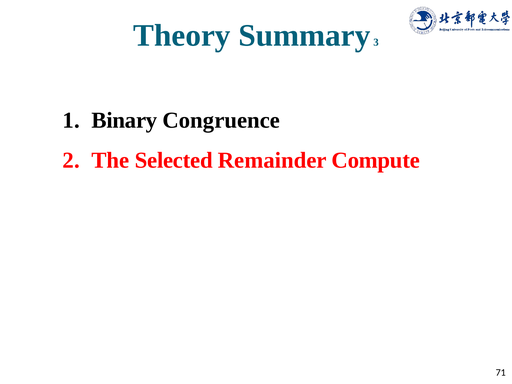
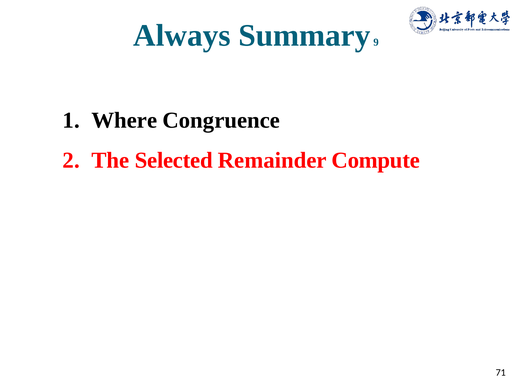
Theory: Theory -> Always (182, 35)
3: 3 -> 9 (376, 42)
Binary: Binary -> Where (124, 120)
